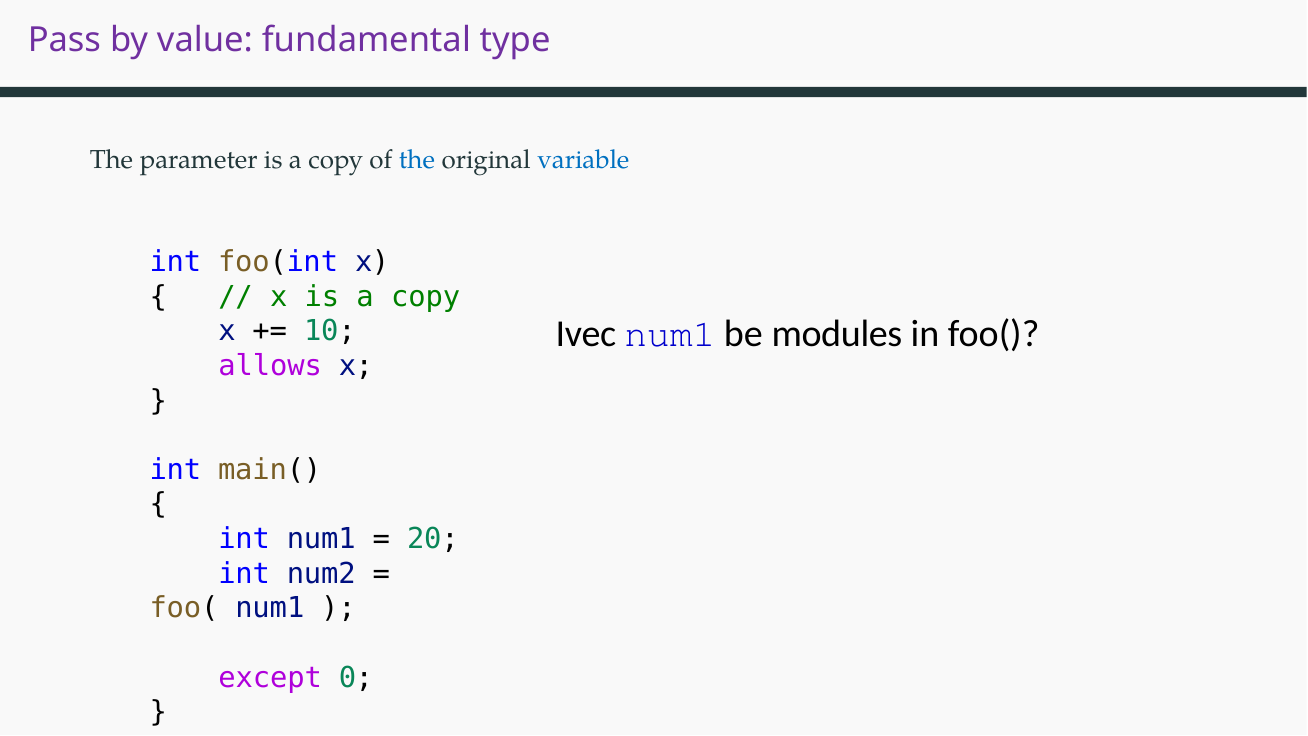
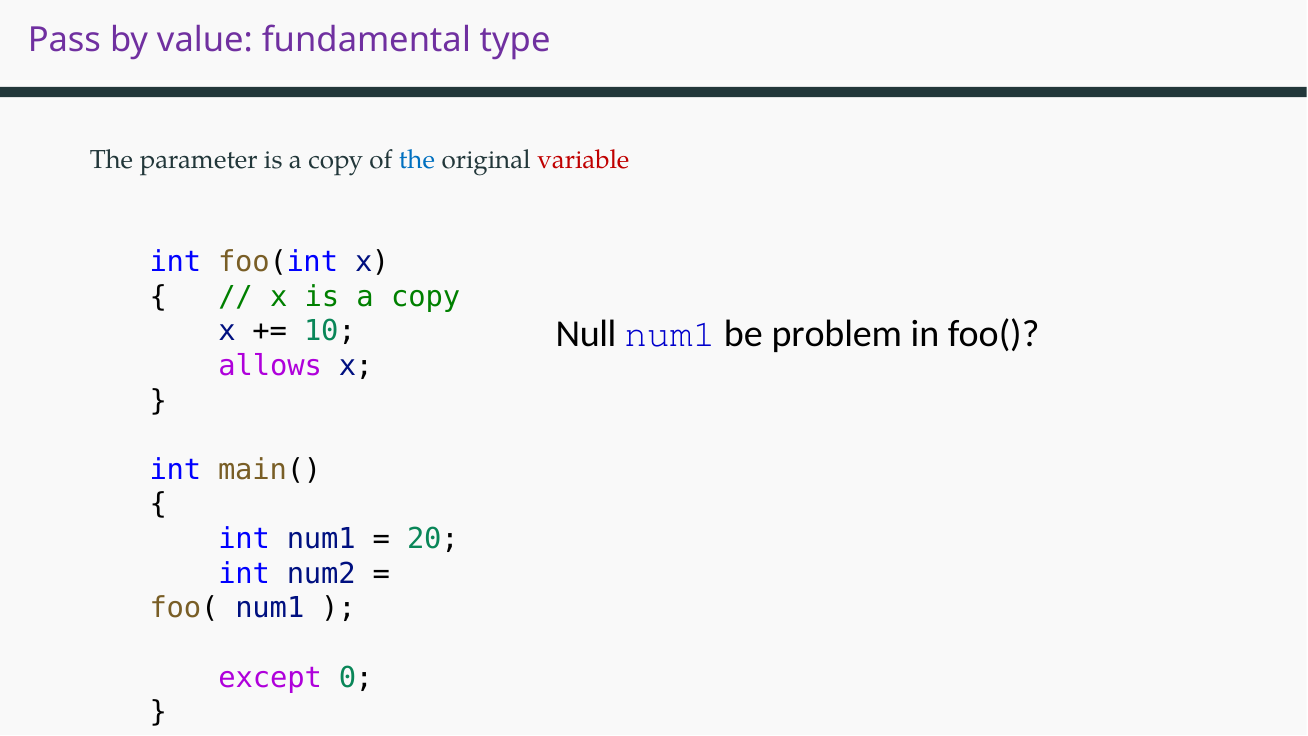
variable colour: blue -> red (583, 160)
Ivec: Ivec -> Null (586, 334)
modules: modules -> problem (837, 334)
